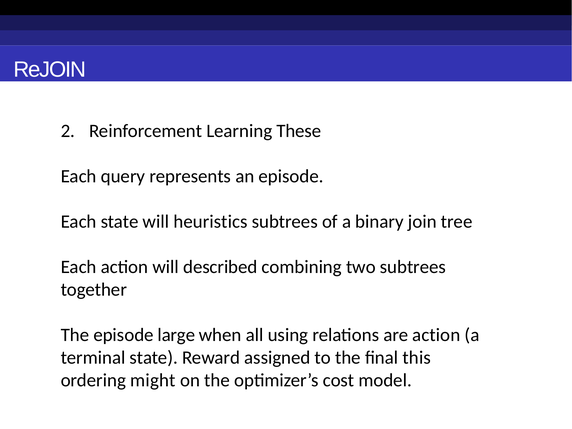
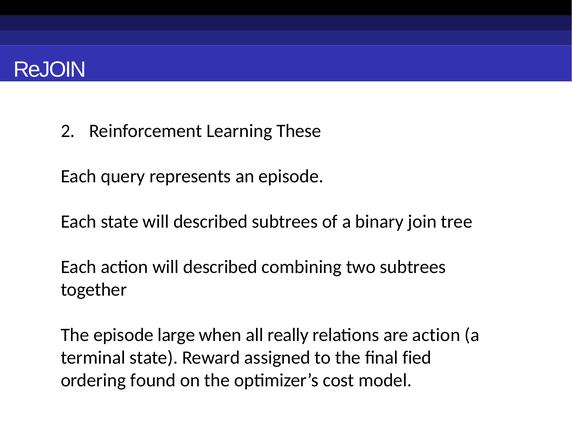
state will heuristics: heuristics -> described (211, 222)
using: using -> really (288, 335)
this: this -> fied (417, 358)
might: might -> found (153, 381)
